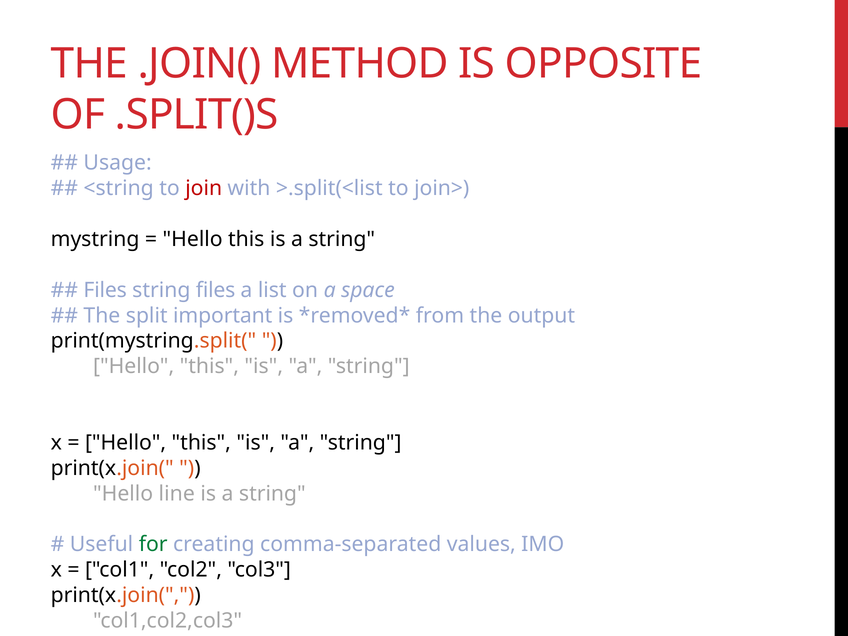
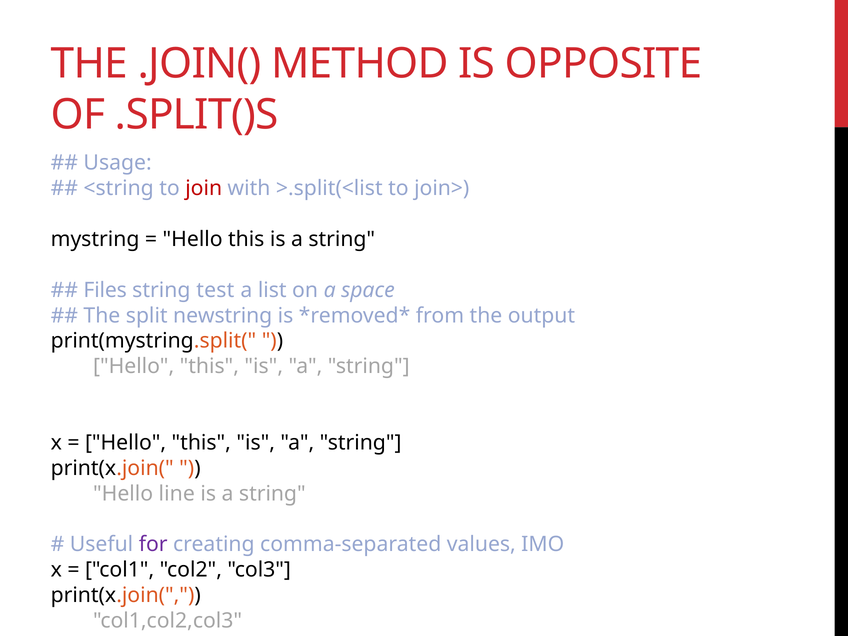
string files: files -> test (215, 290)
important: important -> newstring (223, 316)
for colour: green -> purple (153, 544)
